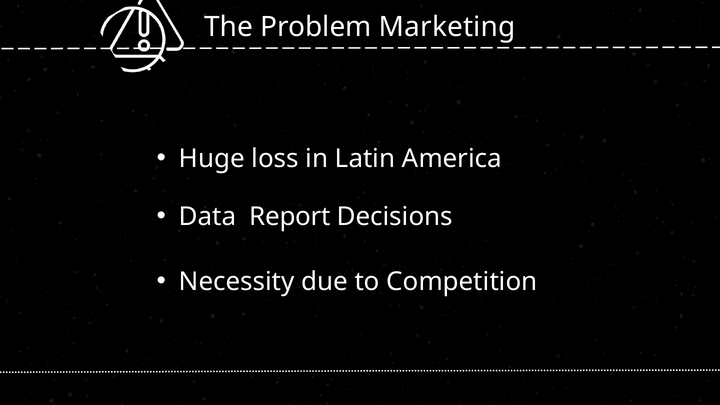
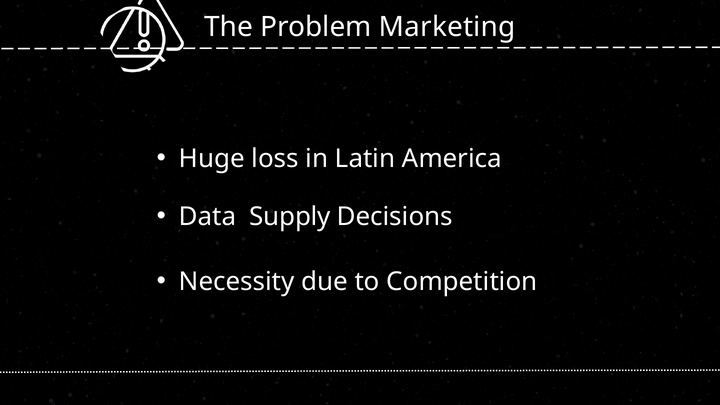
Report: Report -> Supply (290, 217)
